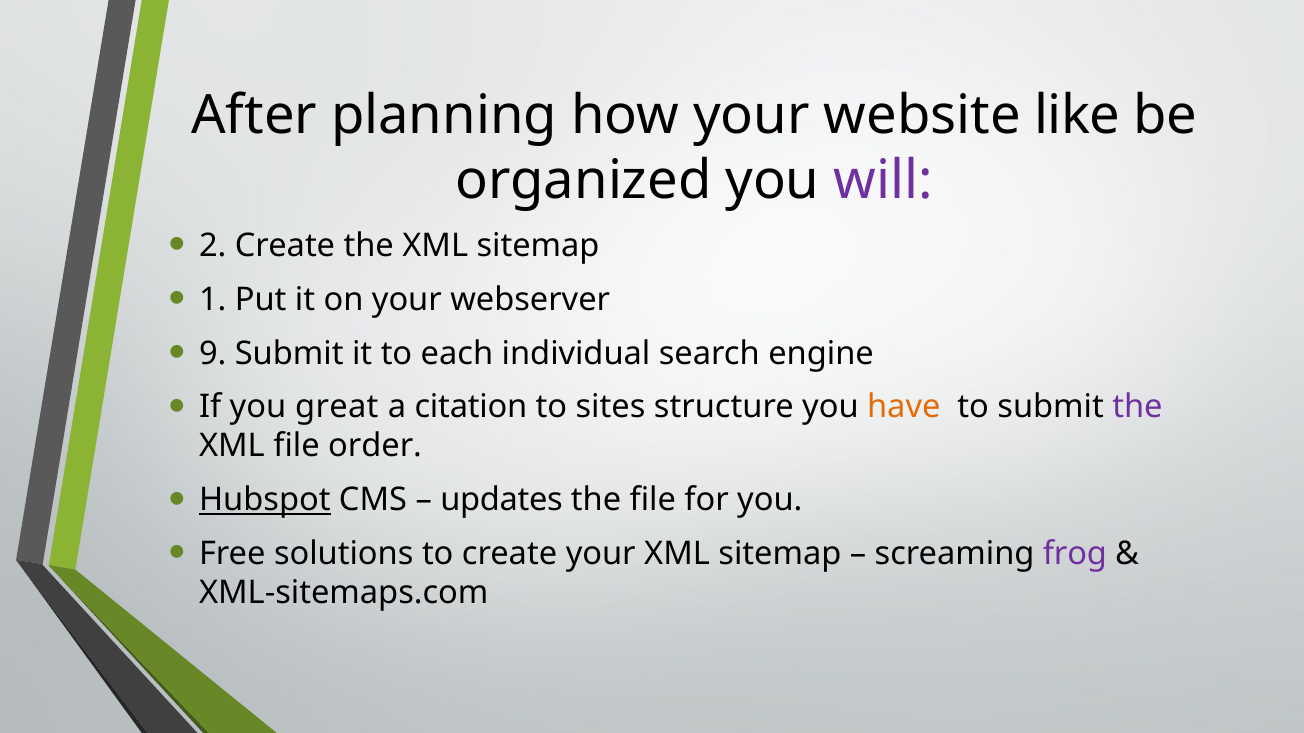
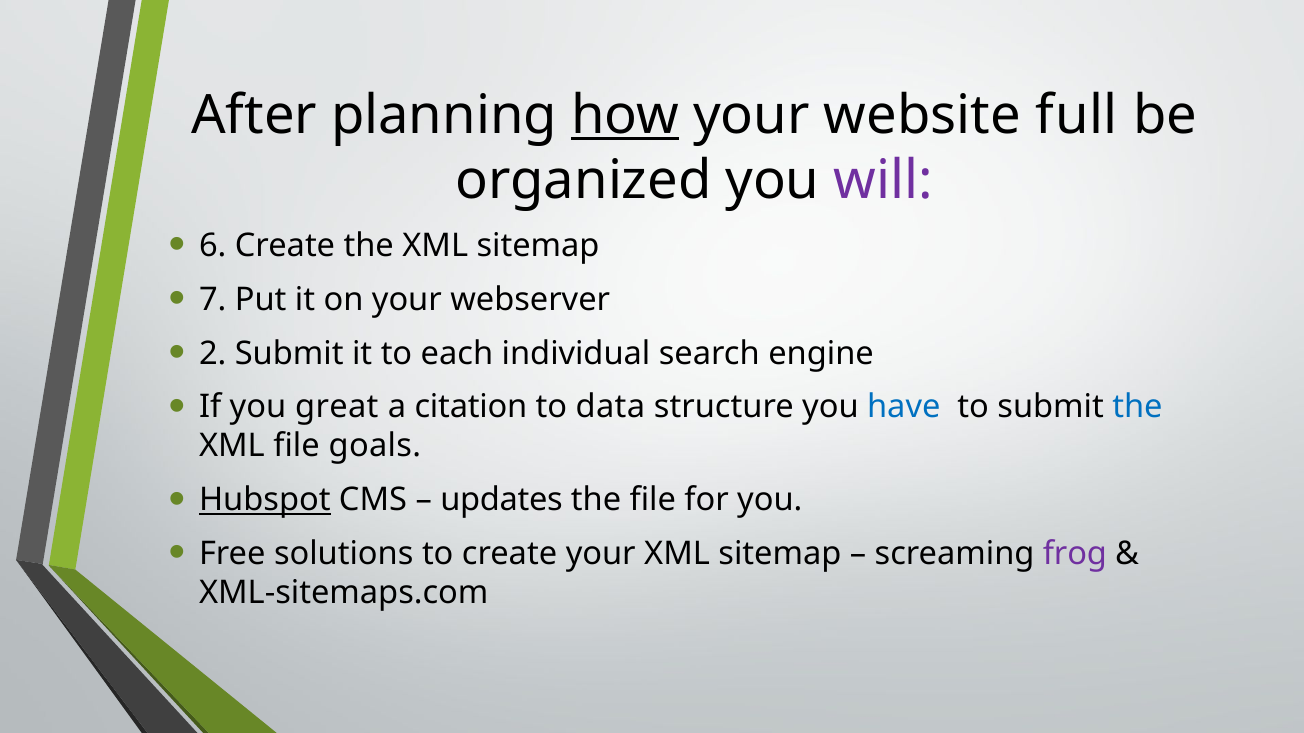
how underline: none -> present (625, 116)
like: like -> full (1077, 116)
2: 2 -> 6 (213, 246)
1: 1 -> 7 (213, 300)
9: 9 -> 2 (213, 354)
sites: sites -> data (610, 407)
have colour: orange -> blue (904, 407)
the colour: purple -> blue (1137, 407)
order: order -> goals (375, 447)
